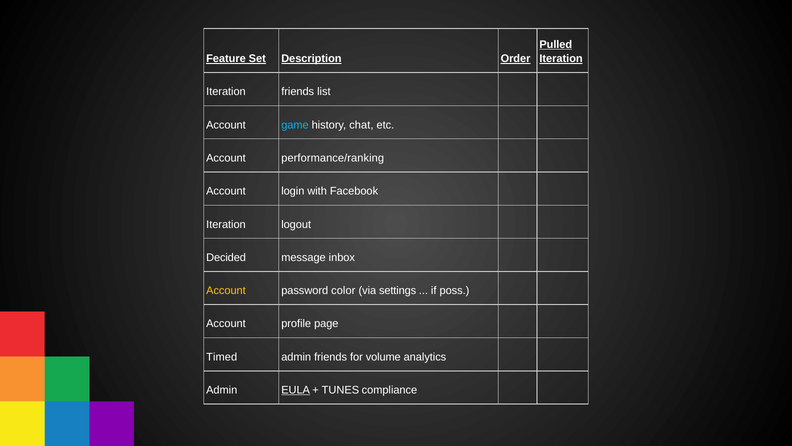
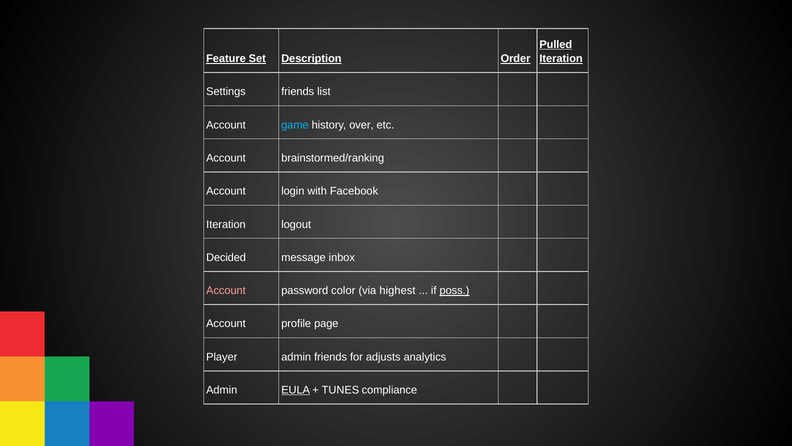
Iteration: Iteration -> Settings (226, 92)
chat: chat -> over (361, 125)
performance/ranking: performance/ranking -> brainstormed/ranking (333, 158)
Account colour: yellow -> pink (226, 290)
settings: settings -> highest (397, 290)
poss underline: none -> present (454, 290)
Timed: Timed -> Player (222, 357)
volume: volume -> adjusts (383, 357)
